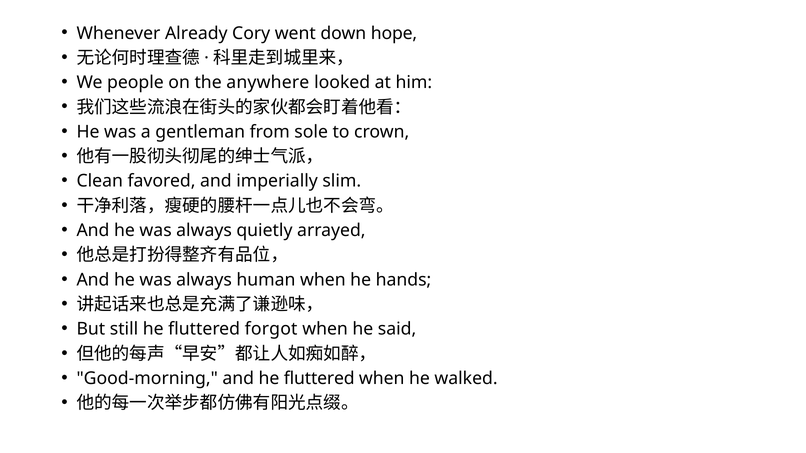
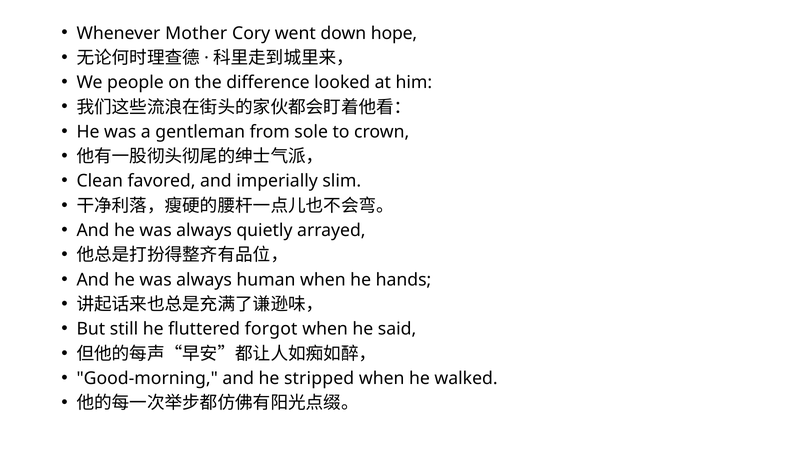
Already: Already -> Mother (196, 33)
anywhere: anywhere -> difference (268, 83)
and he fluttered: fluttered -> stripped (319, 379)
